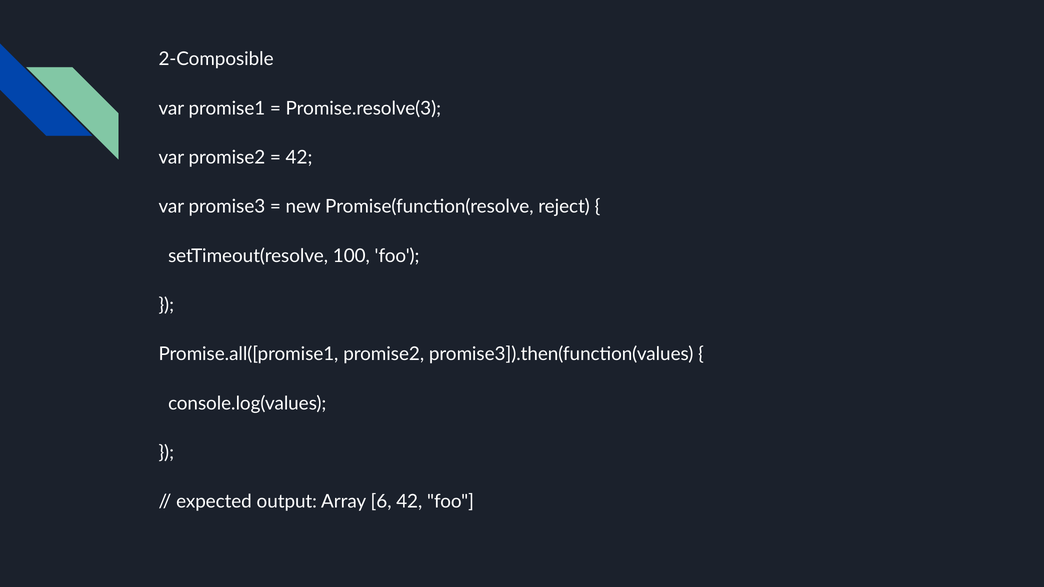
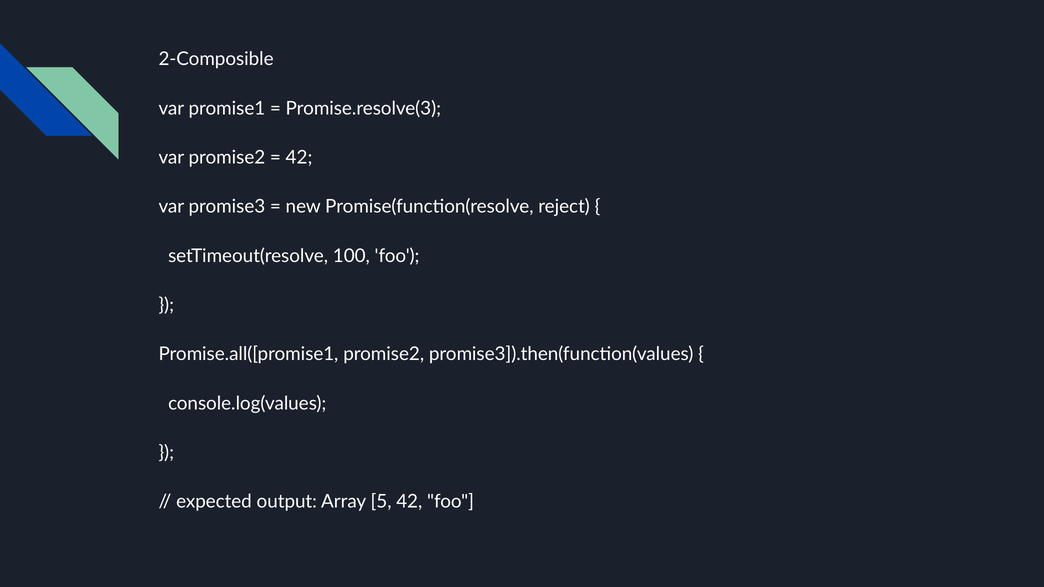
6: 6 -> 5 (381, 502)
